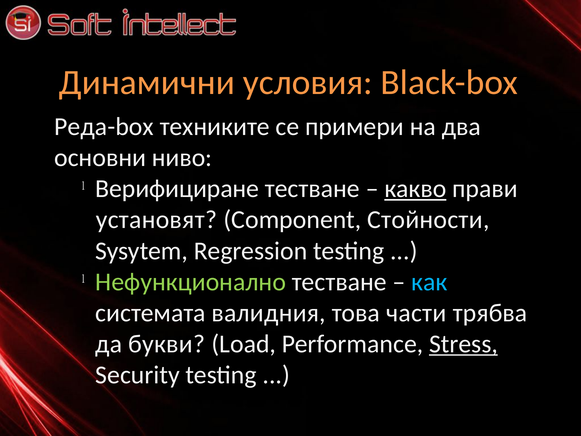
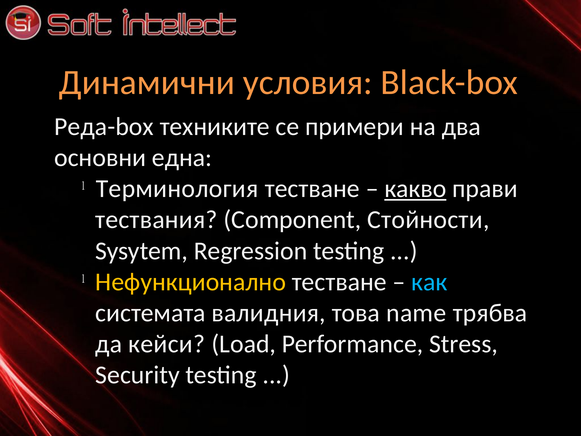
ниво: ниво -> една (182, 158)
Верифициране: Верифициране -> Терминология (177, 189)
установят: установят -> тествания (156, 220)
Нефункционално colour: light green -> yellow (191, 282)
части: части -> name (416, 313)
букви: букви -> кейси (167, 344)
Stress underline: present -> none (464, 344)
